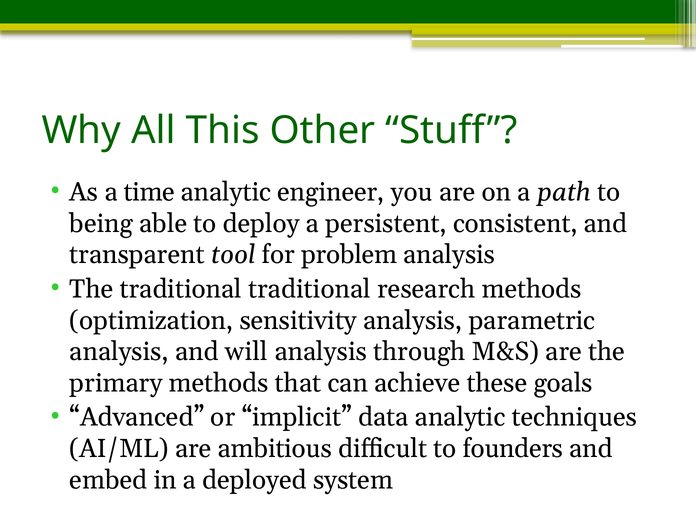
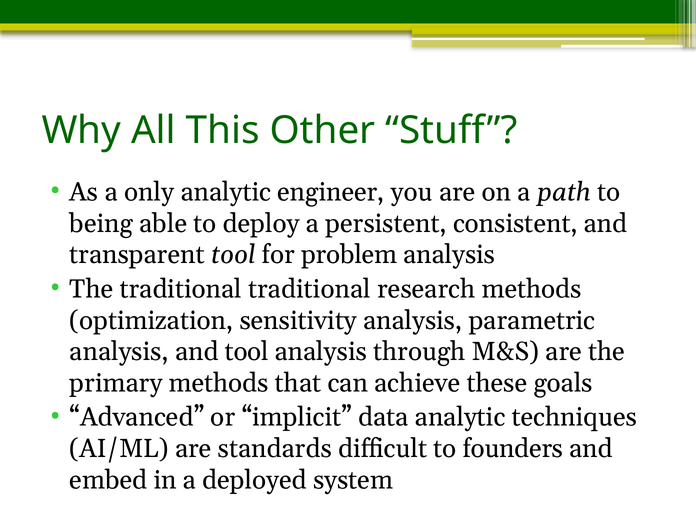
time: time -> only (149, 192)
and will: will -> tool (247, 352)
ambitious: ambitious -> standards (275, 449)
